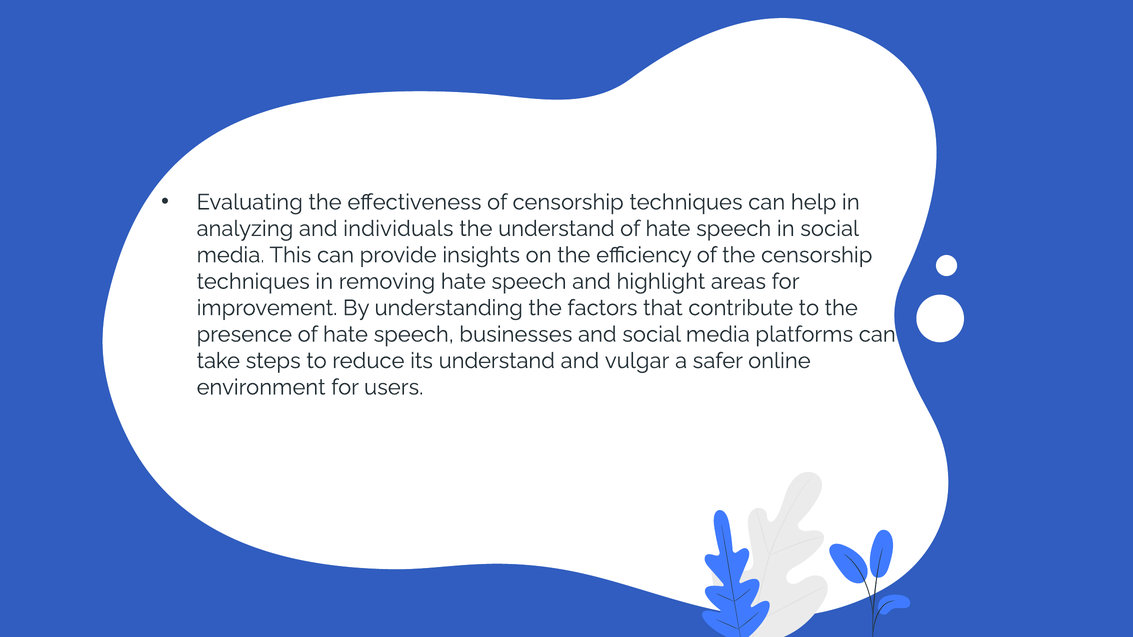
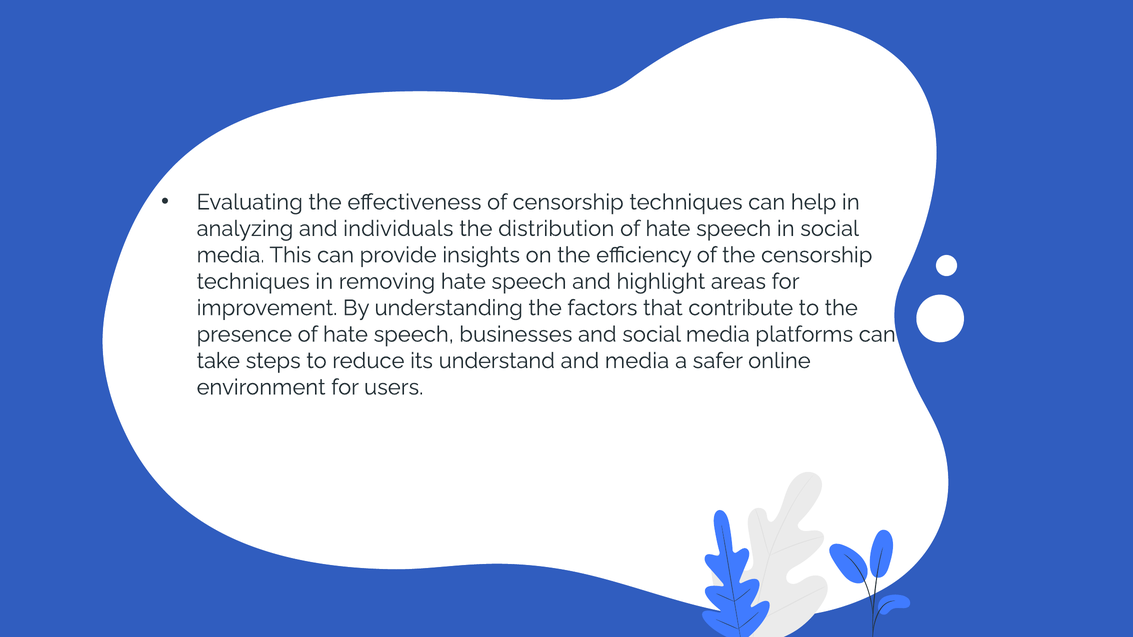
the understand: understand -> distribution (556, 229)
and vulgar: vulgar -> media (637, 361)
